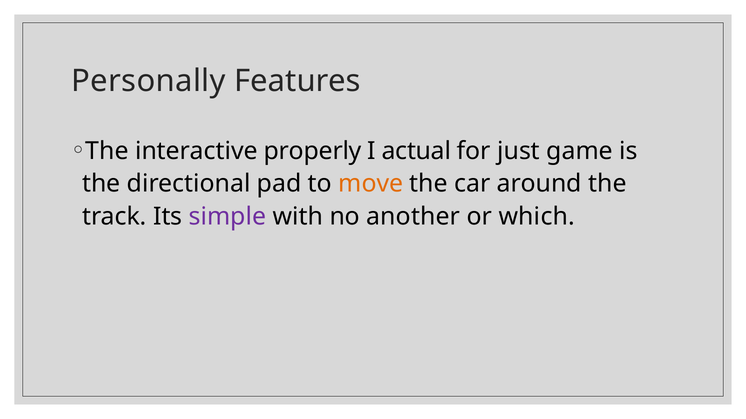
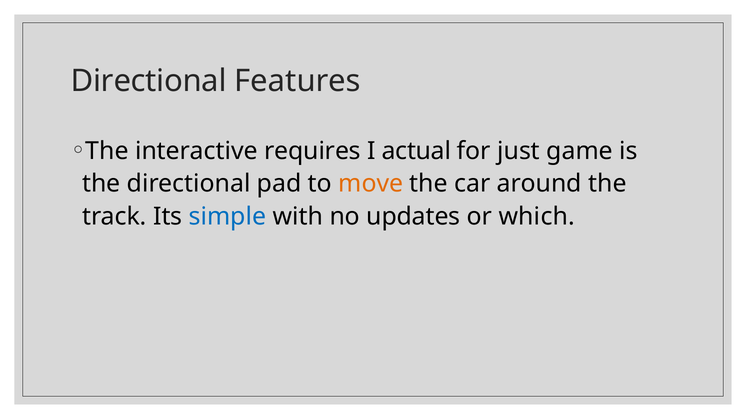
Personally: Personally -> Directional (149, 81)
properly: properly -> requires (313, 151)
simple colour: purple -> blue (228, 217)
another: another -> updates (413, 217)
